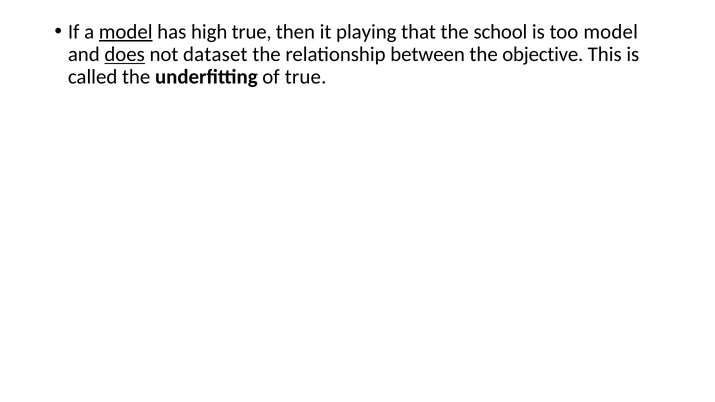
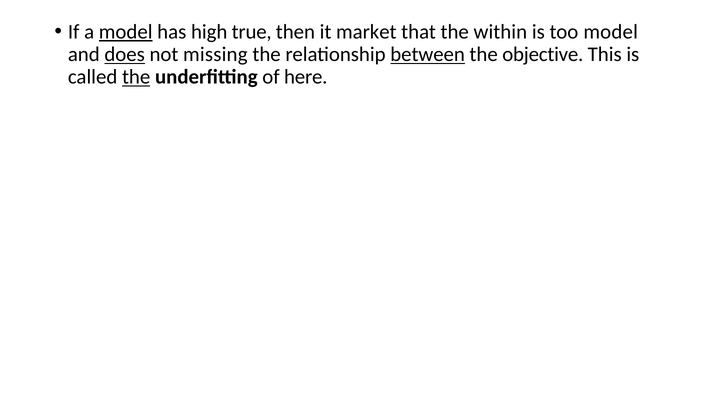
playing: playing -> market (366, 32)
school: school -> within (500, 32)
dataset: dataset -> missing (215, 54)
between underline: none -> present (428, 54)
the underline: none -> present (136, 77)
of true: true -> here (306, 77)
